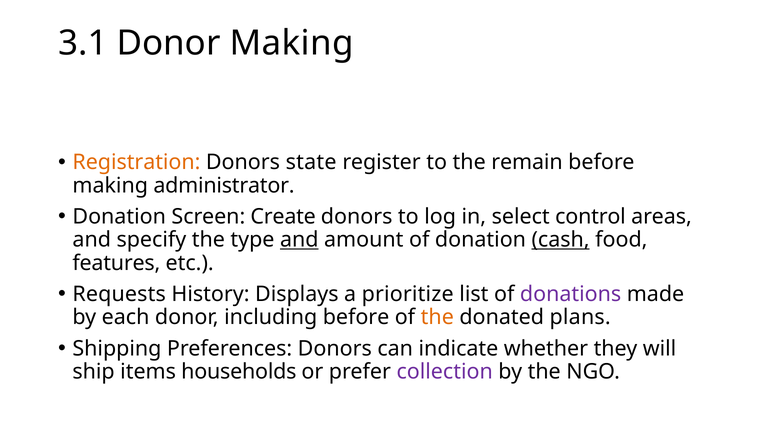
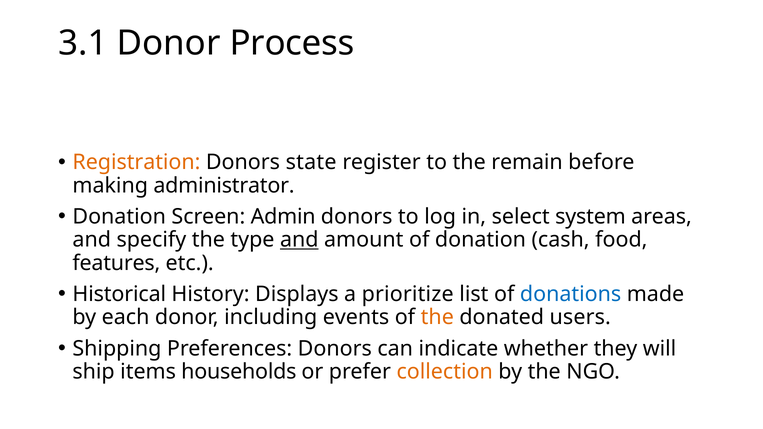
Donor Making: Making -> Process (292, 43)
Create: Create -> Admin (283, 217)
control: control -> system (590, 217)
cash underline: present -> none (561, 240)
Requests: Requests -> Historical (119, 294)
donations colour: purple -> blue (571, 294)
including before: before -> events (356, 317)
plans: plans -> users (580, 317)
collection colour: purple -> orange (445, 372)
